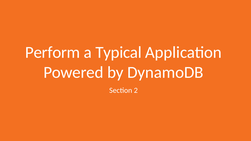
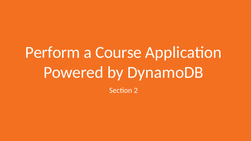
Typical: Typical -> Course (119, 52)
